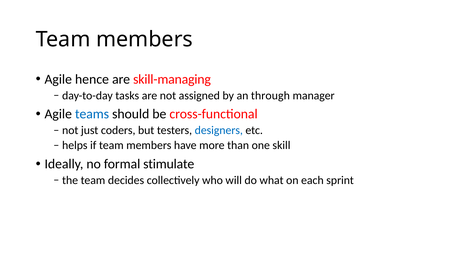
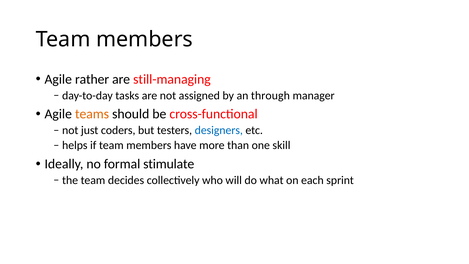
hence: hence -> rather (92, 79)
skill-managing: skill-managing -> still-managing (172, 79)
teams colour: blue -> orange (92, 114)
